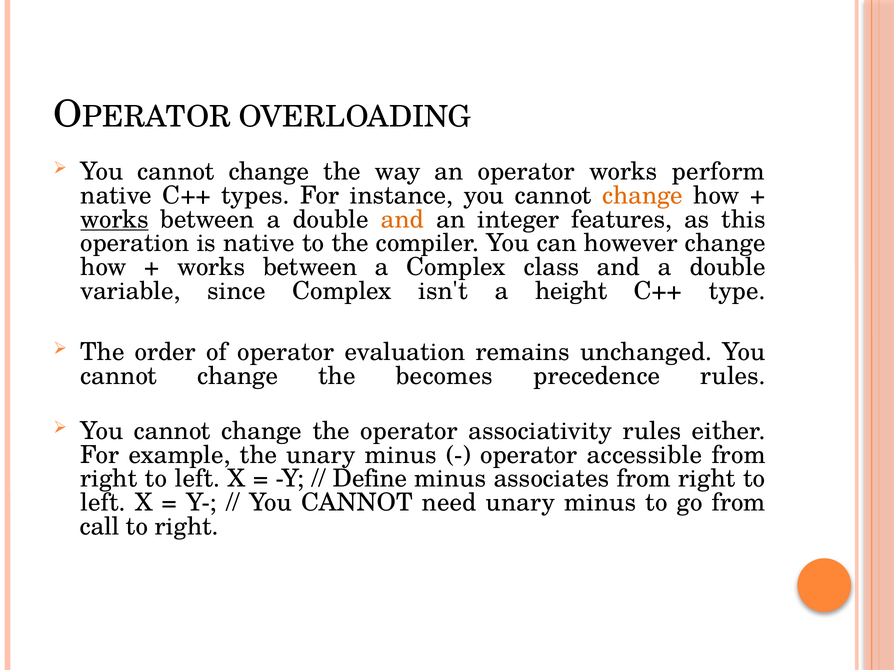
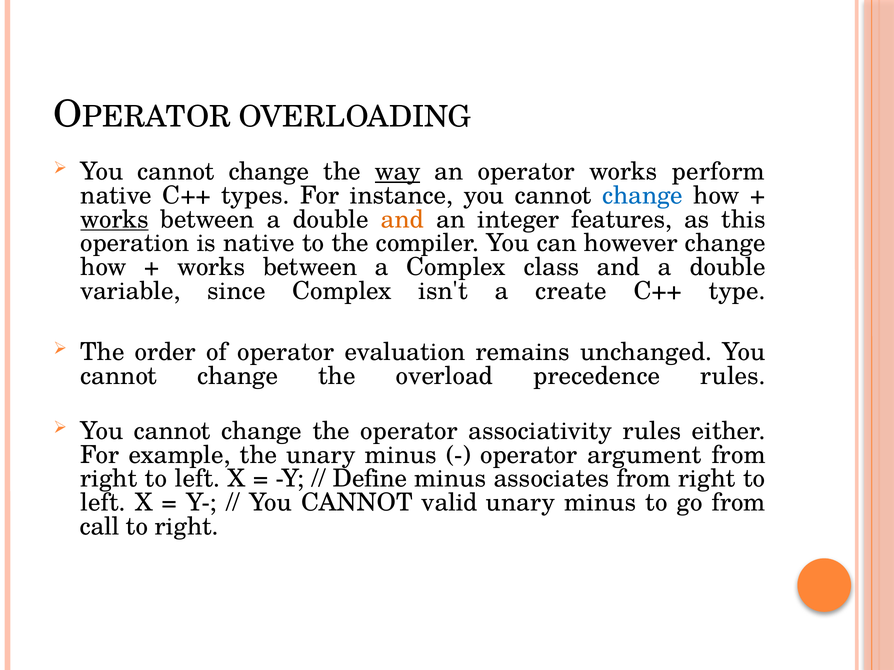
way underline: none -> present (398, 172)
change colour: orange -> blue (643, 196)
height: height -> create (571, 291)
becomes: becomes -> overload (445, 376)
accessible: accessible -> argument (644, 455)
need: need -> valid (450, 503)
